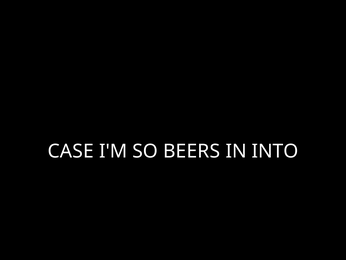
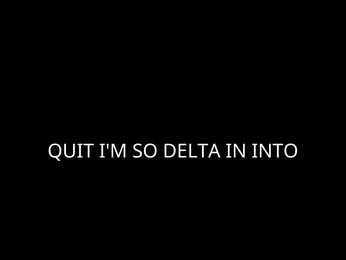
CASE: CASE -> QUIT (71, 151)
BEERS: BEERS -> DELTA (192, 151)
